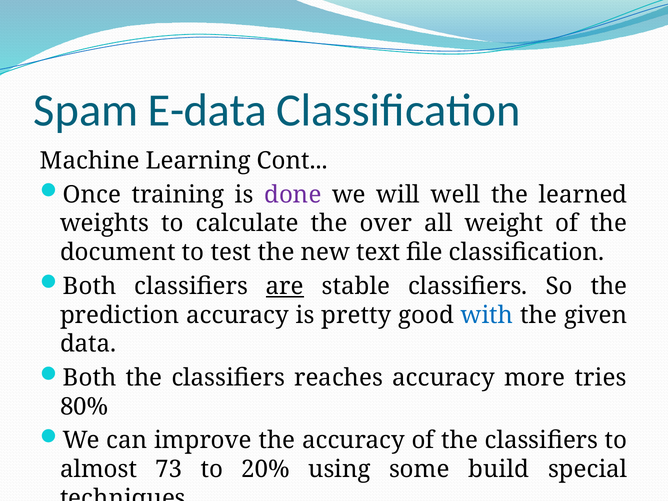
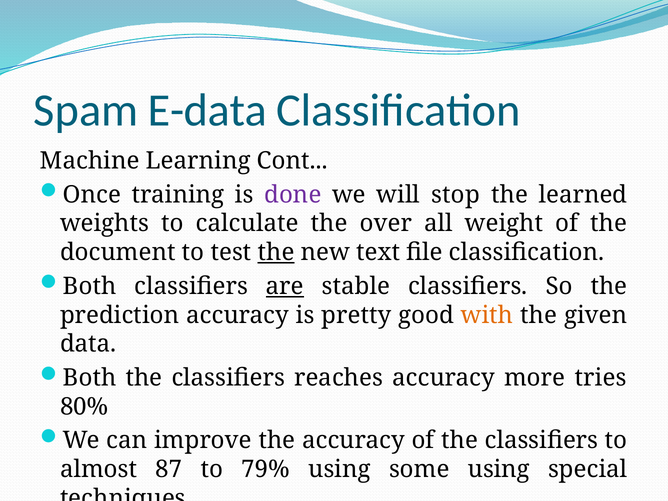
well: well -> stop (456, 195)
the underline: none -> present (276, 252)
with colour: blue -> orange (487, 315)
73: 73 -> 87 (169, 469)
20%: 20% -> 79% (266, 469)
some build: build -> using (499, 469)
